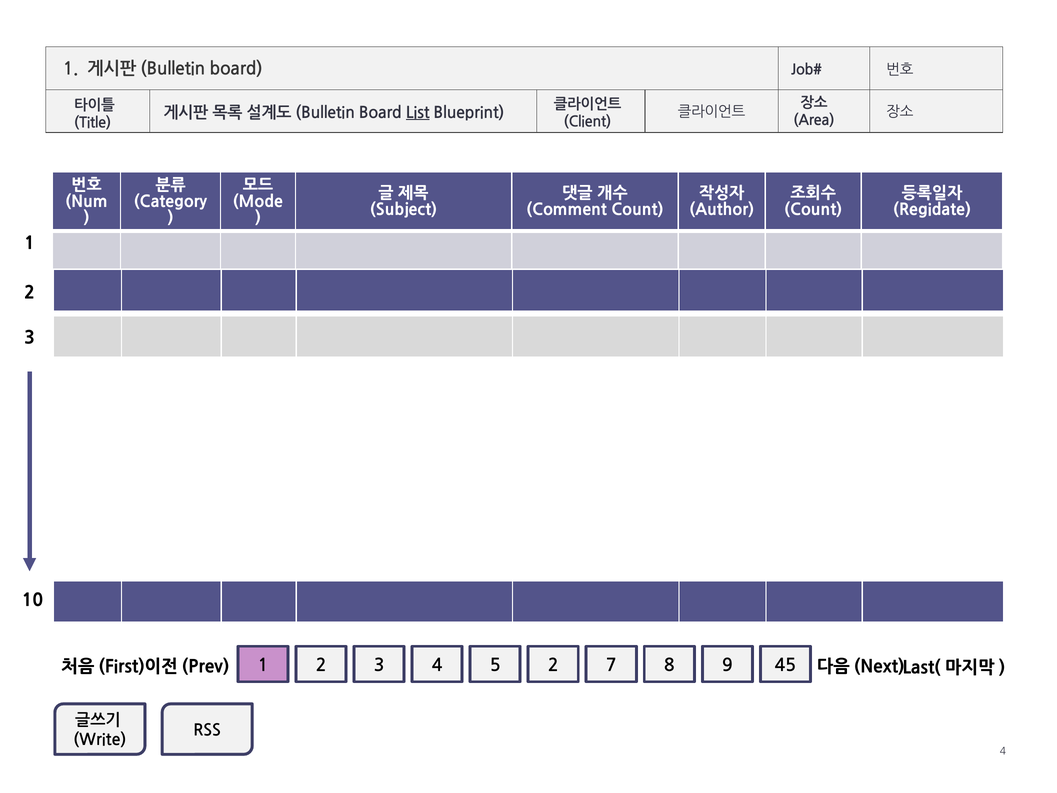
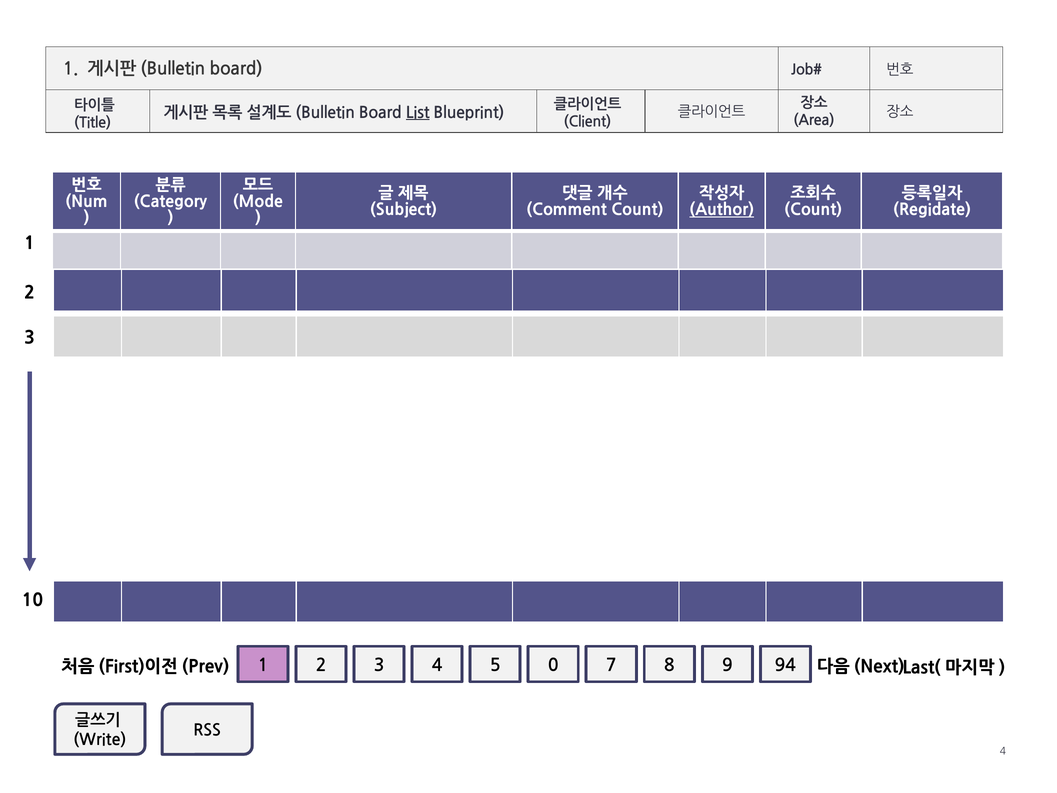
Author underline: none -> present (722, 210)
5 2: 2 -> 0 (553, 665)
45: 45 -> 94 (785, 665)
